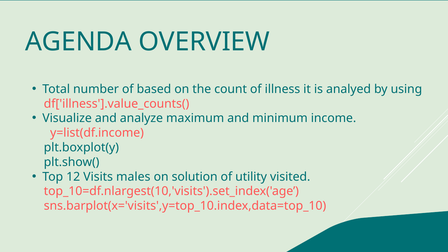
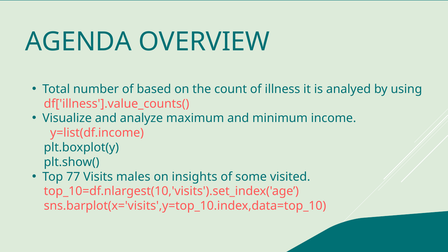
12: 12 -> 77 (73, 177)
solution: solution -> insights (195, 177)
utility: utility -> some (251, 177)
